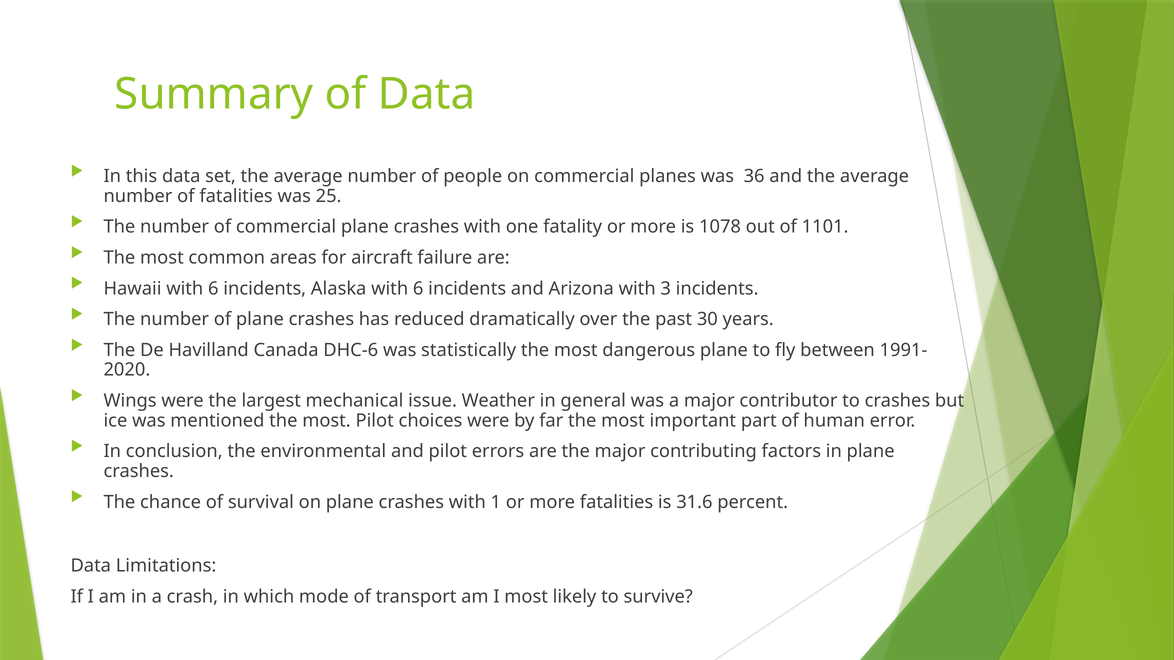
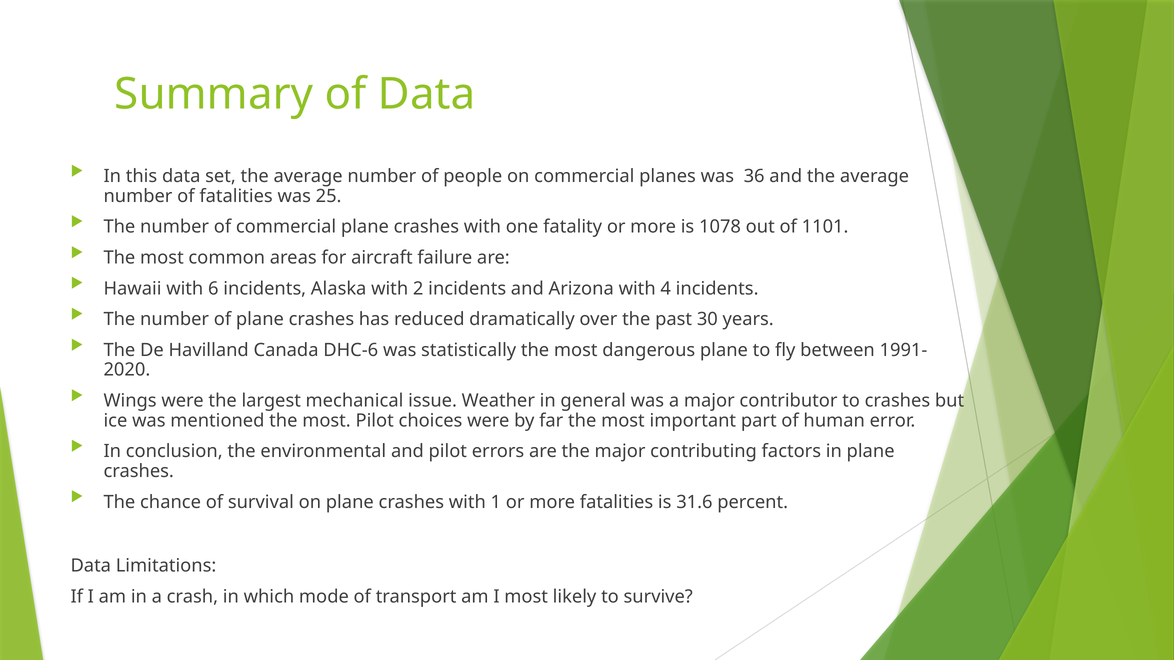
Alaska with 6: 6 -> 2 (418, 289)
3: 3 -> 4 (666, 289)
